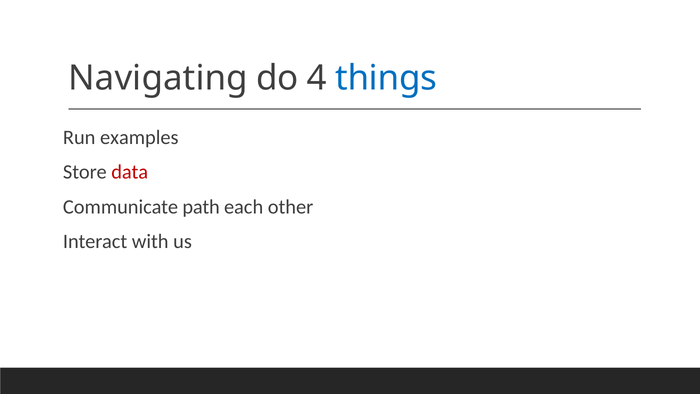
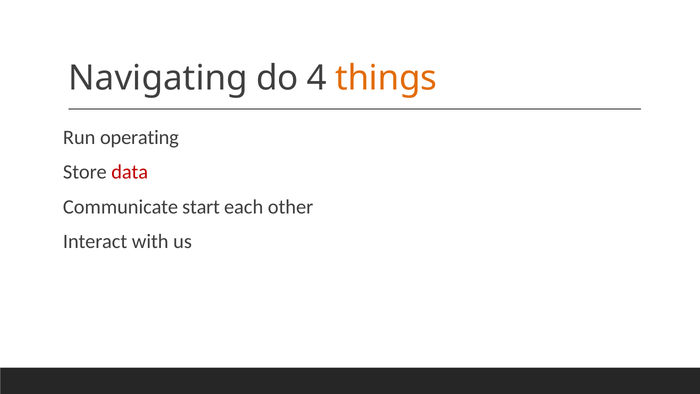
things colour: blue -> orange (386, 78)
examples: examples -> operating (139, 137)
path: path -> start (201, 207)
